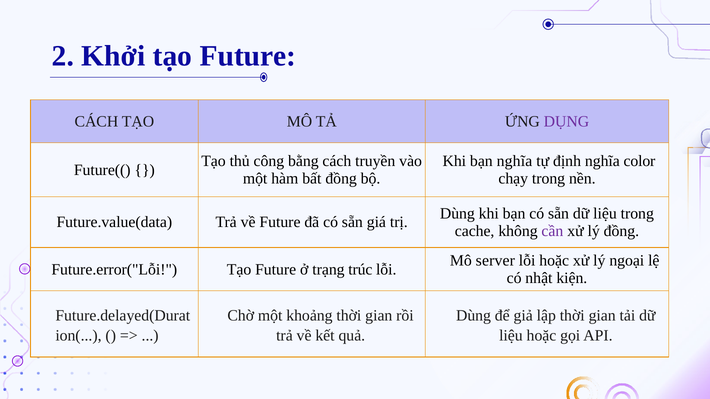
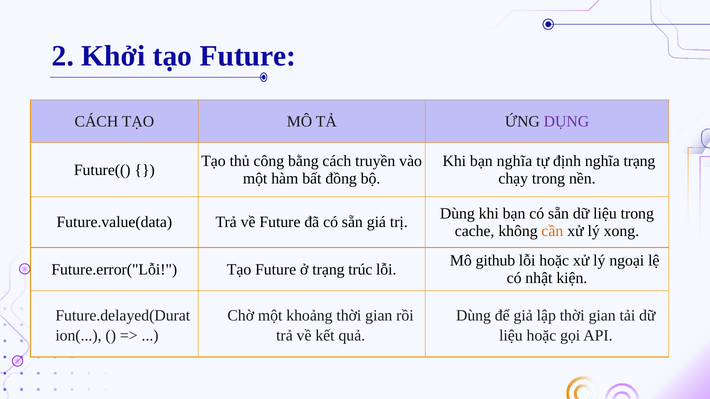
nghĩa color: color -> trạng (639, 161)
cần colour: purple -> orange (552, 231)
lý đồng: đồng -> xong (621, 231)
server: server -> github (495, 261)
